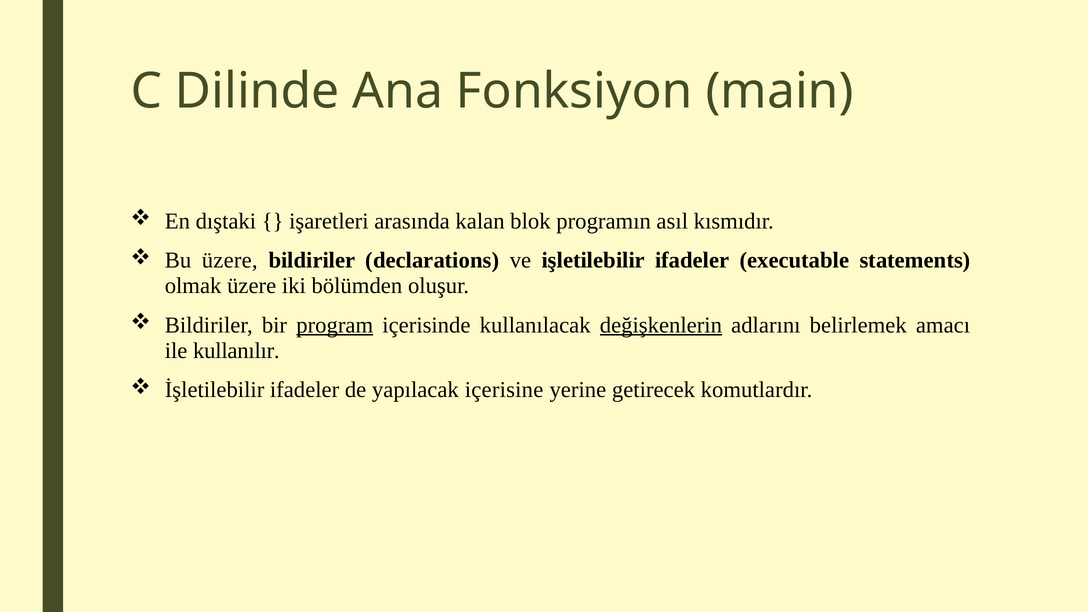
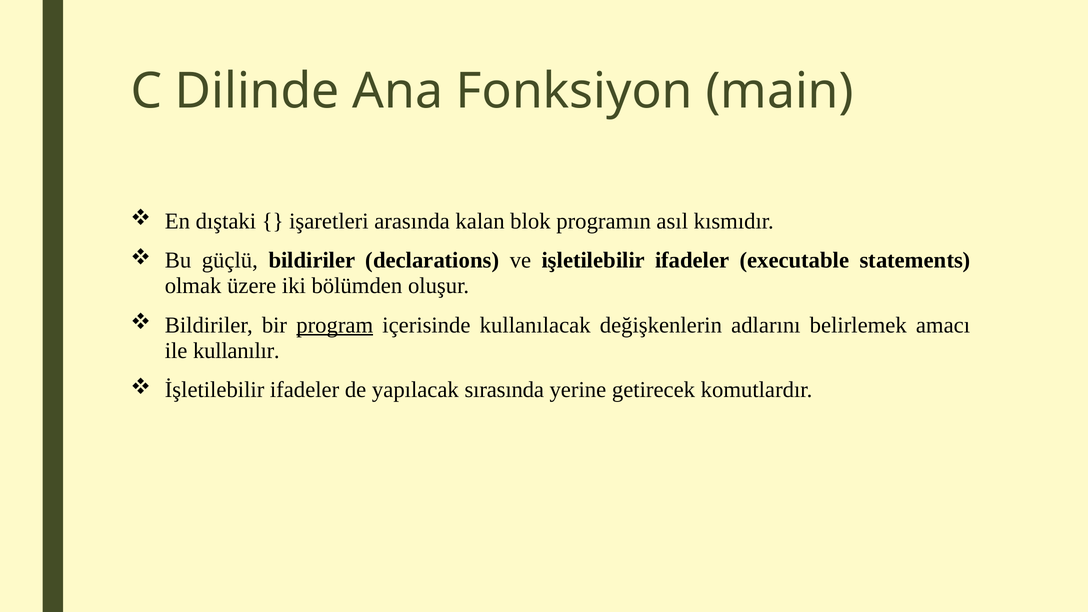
Bu üzere: üzere -> güçlü (230, 260)
değişkenlerin underline: present -> none (661, 325)
içerisine: içerisine -> sırasında (504, 390)
